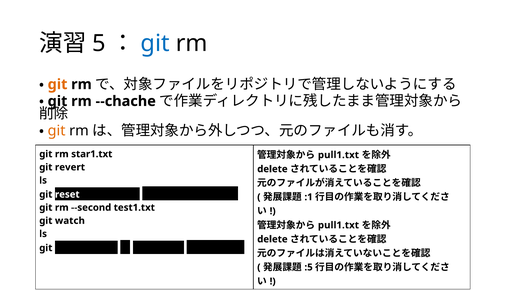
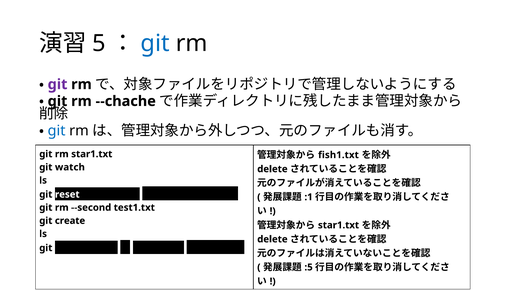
git colour: orange -> purple (58, 84)
git colour: orange -> blue (57, 130)
pull1.txt: pull1.txt -> fish1.txt (338, 155)
revert: revert -> watch (70, 167)
watch: watch -> create (70, 220)
pull1.txt: pull1.txt -> star1.txt (339, 225)
